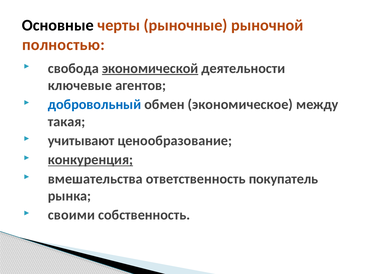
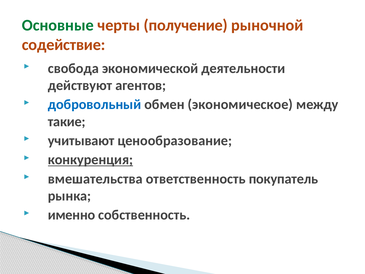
Основные colour: black -> green (58, 25)
рыночные: рыночные -> получение (186, 25)
полностью: полностью -> содействие (64, 45)
экономической underline: present -> none (150, 68)
ключевые: ключевые -> действуют (80, 85)
такая: такая -> такие (67, 121)
своими: своими -> именно (72, 215)
